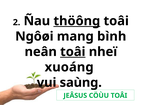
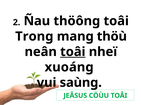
thöông underline: present -> none (77, 21)
Ngôøi: Ngôøi -> Trong (34, 37)
bình: bình -> thöù (112, 37)
